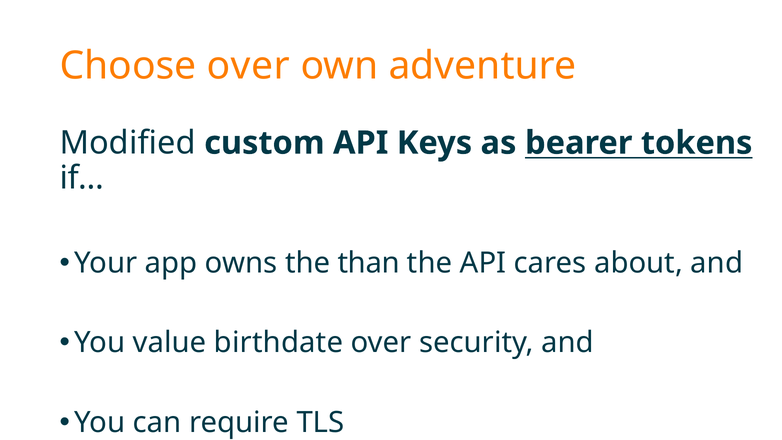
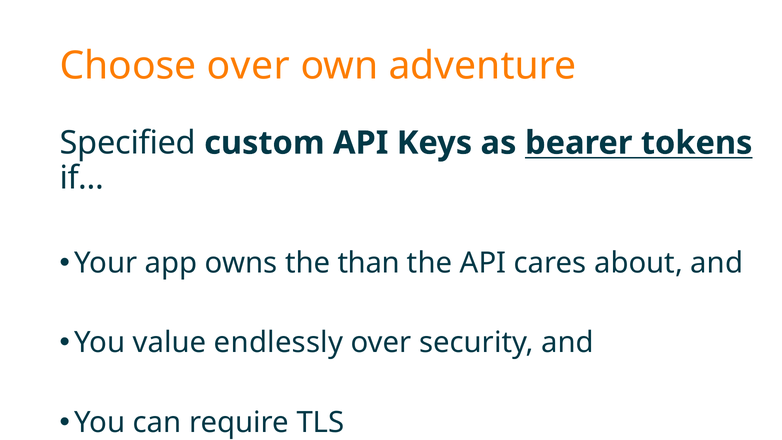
Modified: Modified -> Specified (128, 143)
birthdate: birthdate -> endlessly (279, 343)
